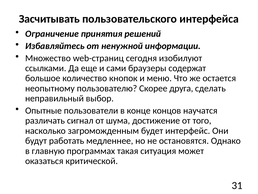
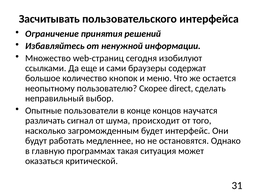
друга: друга -> direct (181, 88)
достижение: достижение -> происходит (156, 120)
